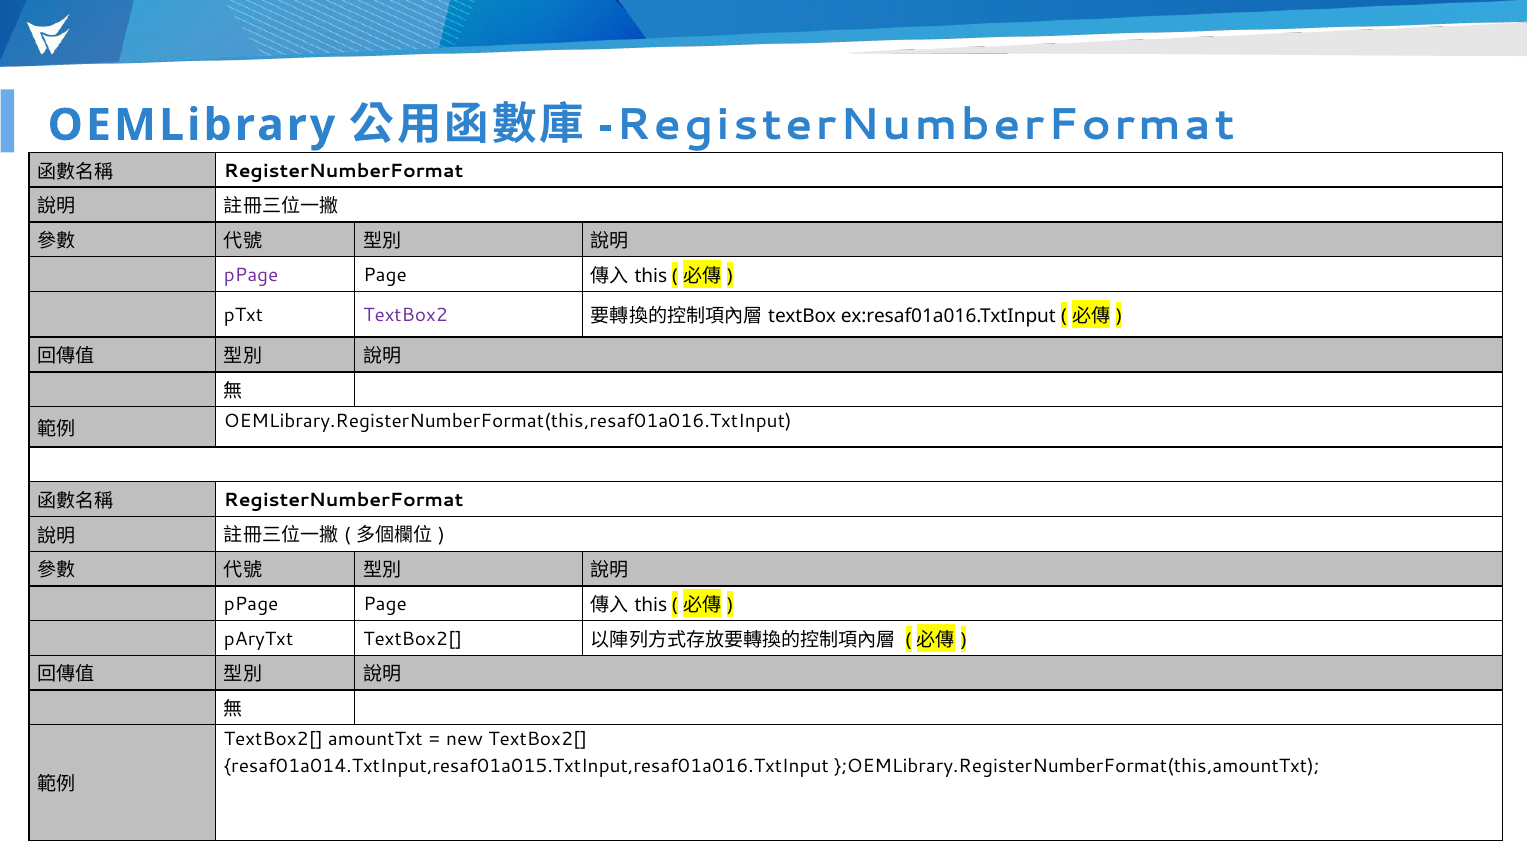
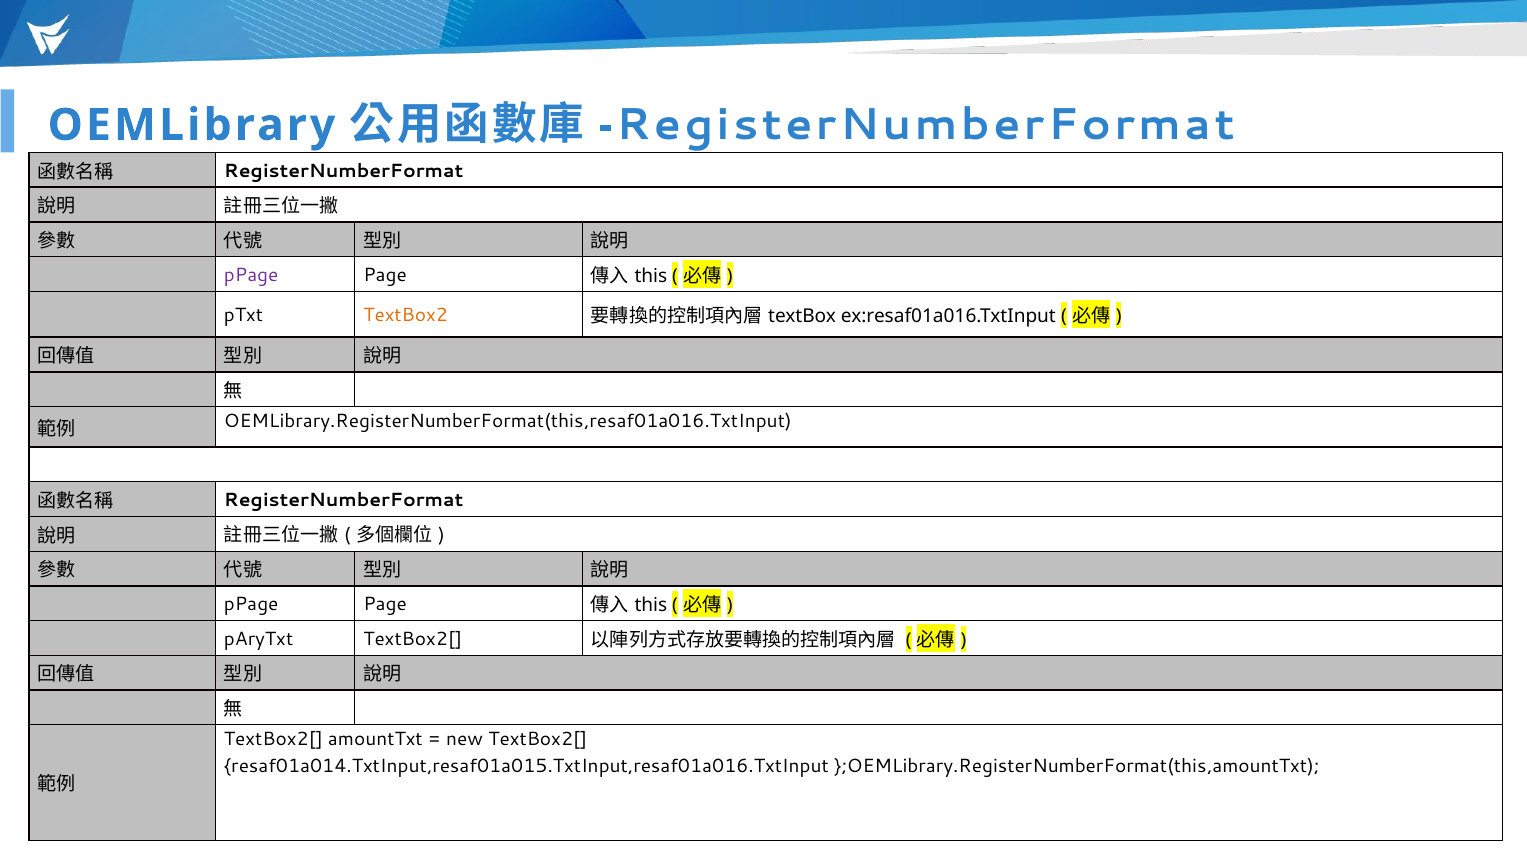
TextBox2 colour: purple -> orange (406, 315)
